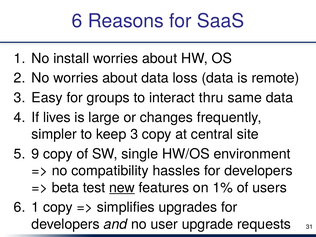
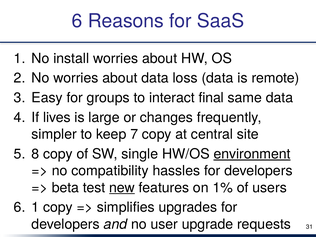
thru: thru -> final (211, 98)
keep 3: 3 -> 7 (134, 134)
9: 9 -> 8 (35, 154)
environment underline: none -> present (252, 154)
